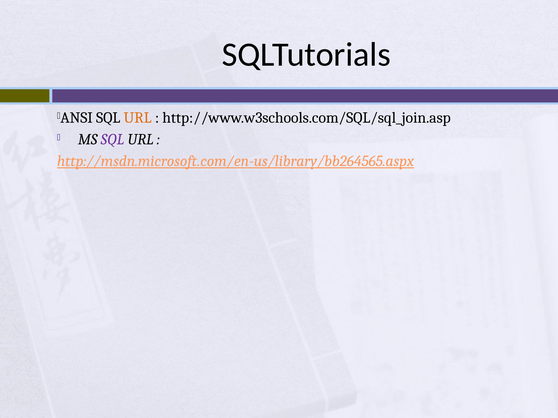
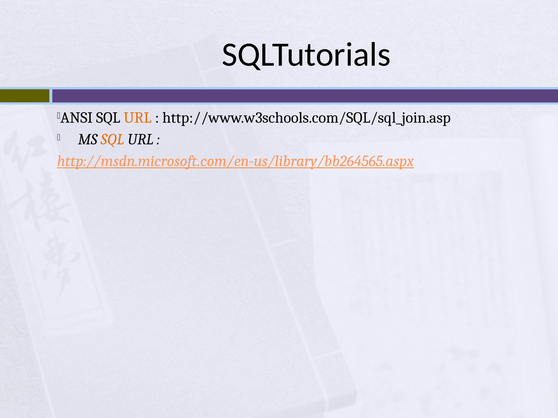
SQL colour: purple -> orange (112, 140)
